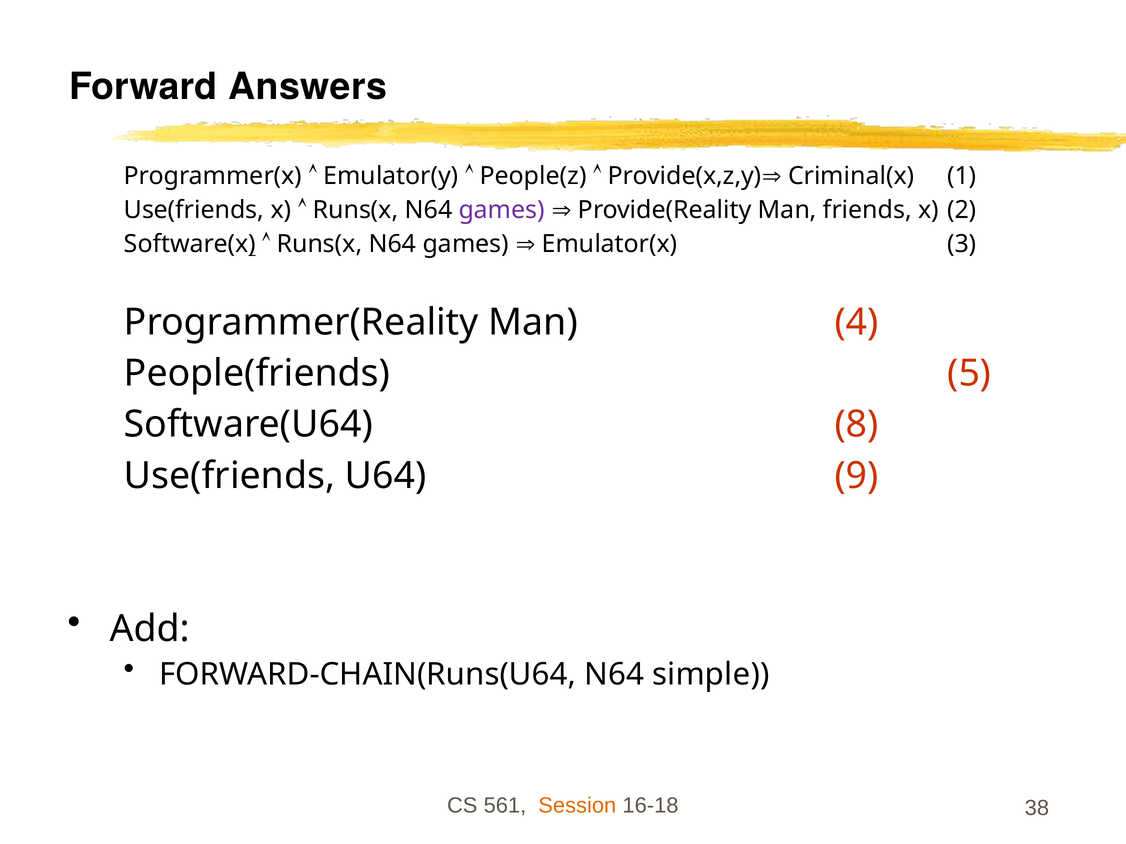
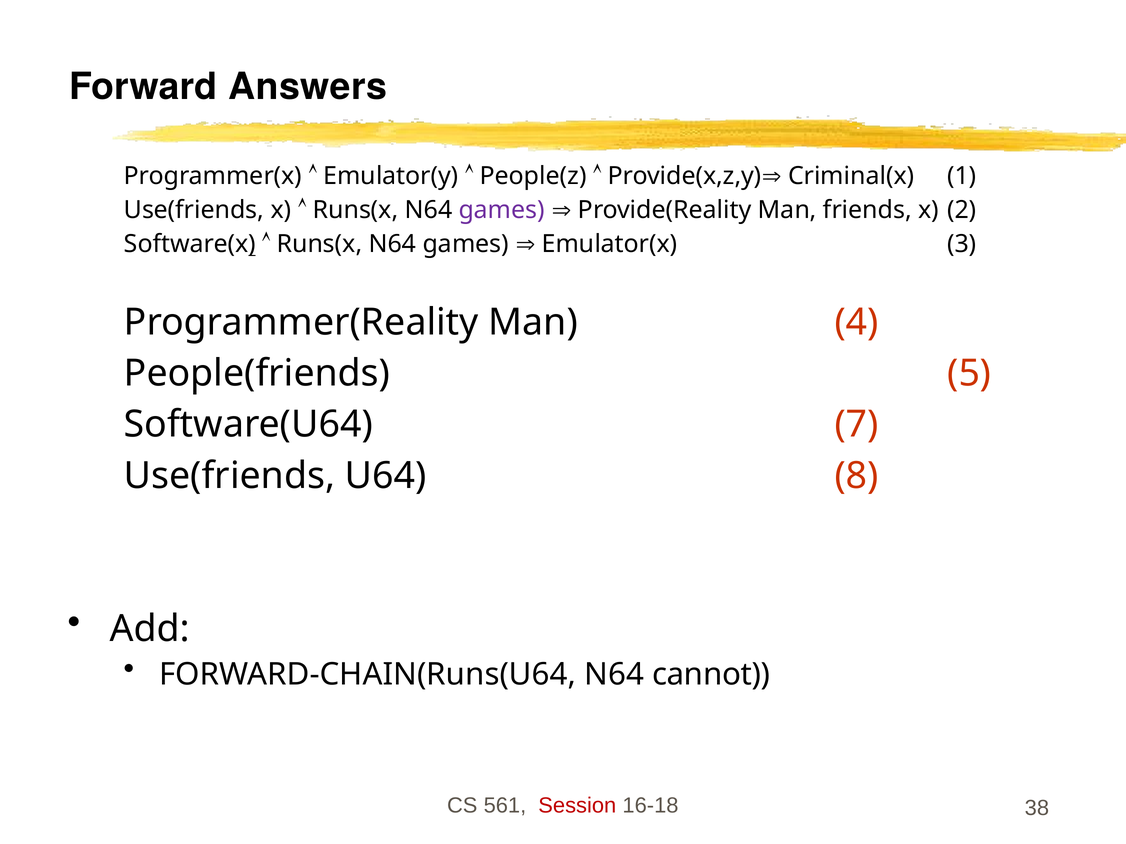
8: 8 -> 7 (857, 425)
9: 9 -> 8 (857, 476)
simple: simple -> cannot (711, 675)
Session colour: orange -> red (577, 806)
